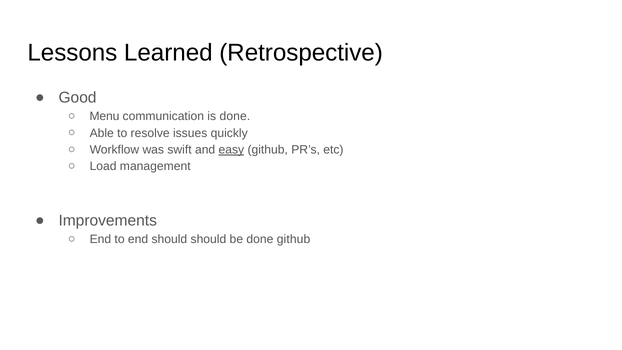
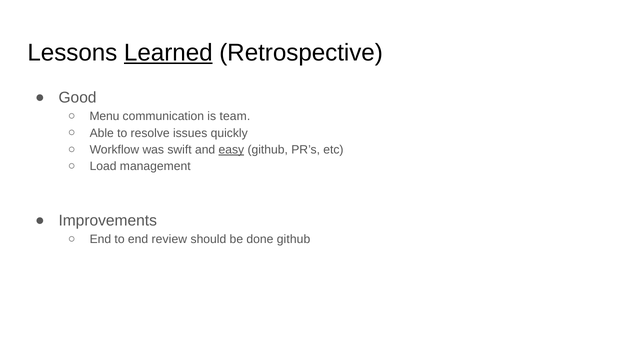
Learned underline: none -> present (168, 53)
is done: done -> team (235, 116)
end should: should -> review (169, 239)
